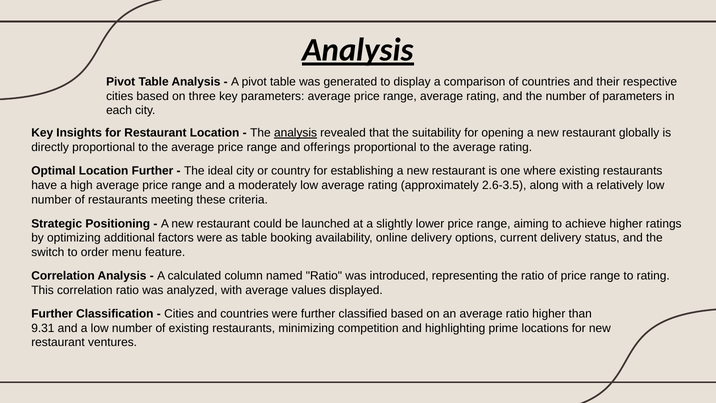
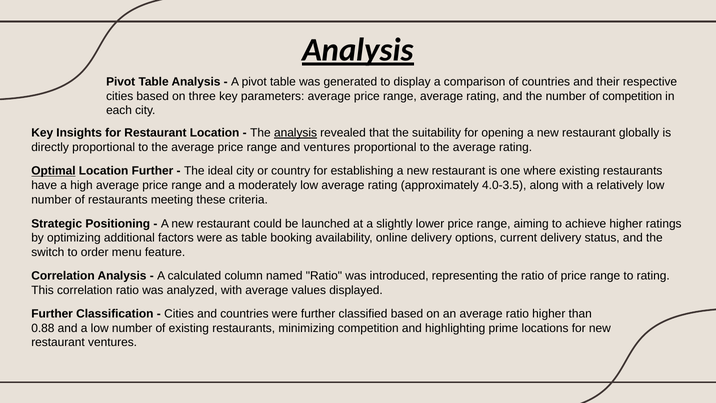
of parameters: parameters -> competition (632, 96)
and offerings: offerings -> ventures (327, 147)
Optimal underline: none -> present (53, 171)
2.6-3.5: 2.6-3.5 -> 4.0-3.5 (504, 185)
9.31: 9.31 -> 0.88 (43, 328)
